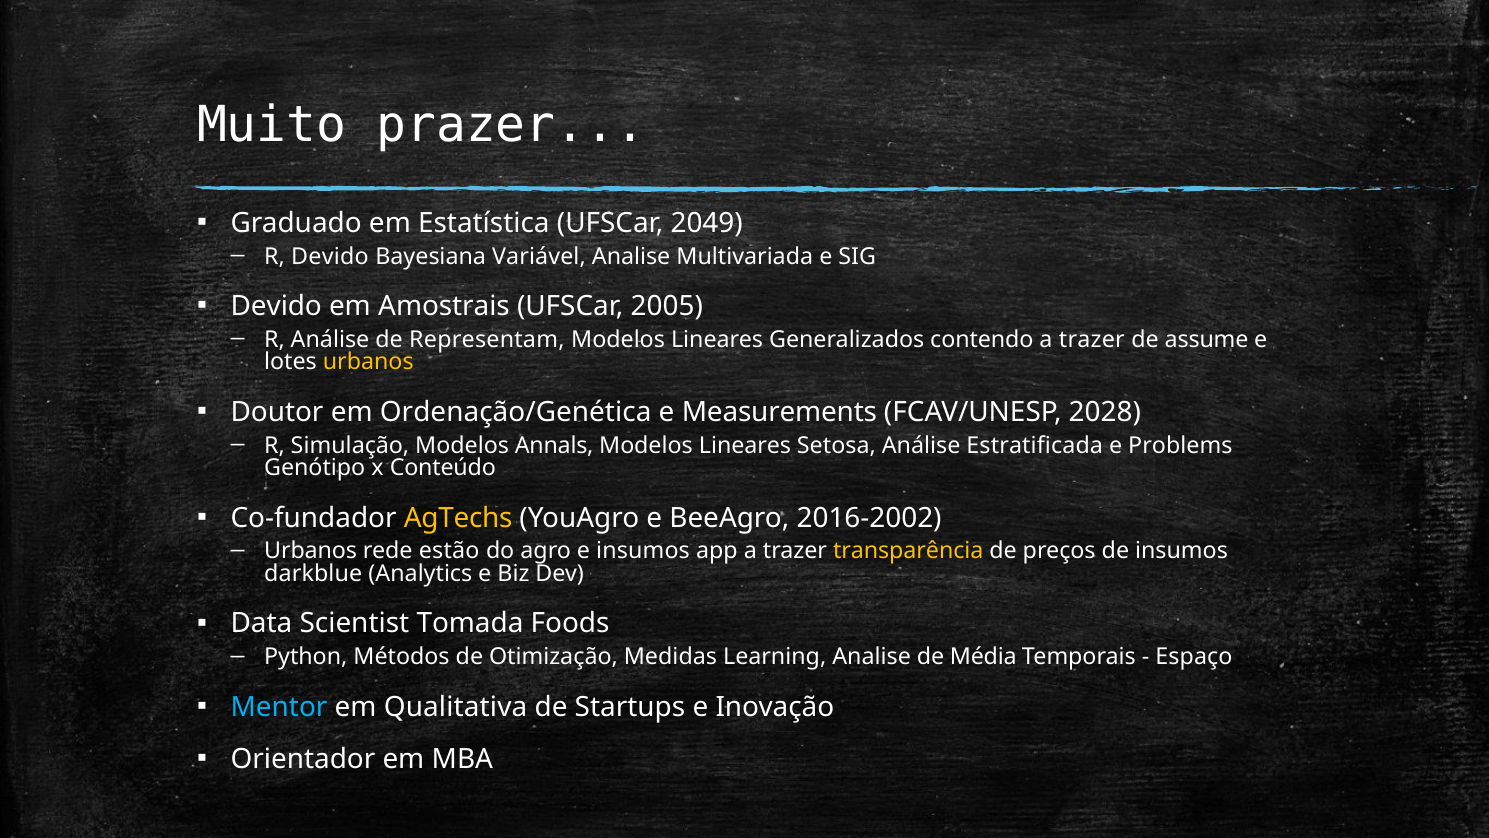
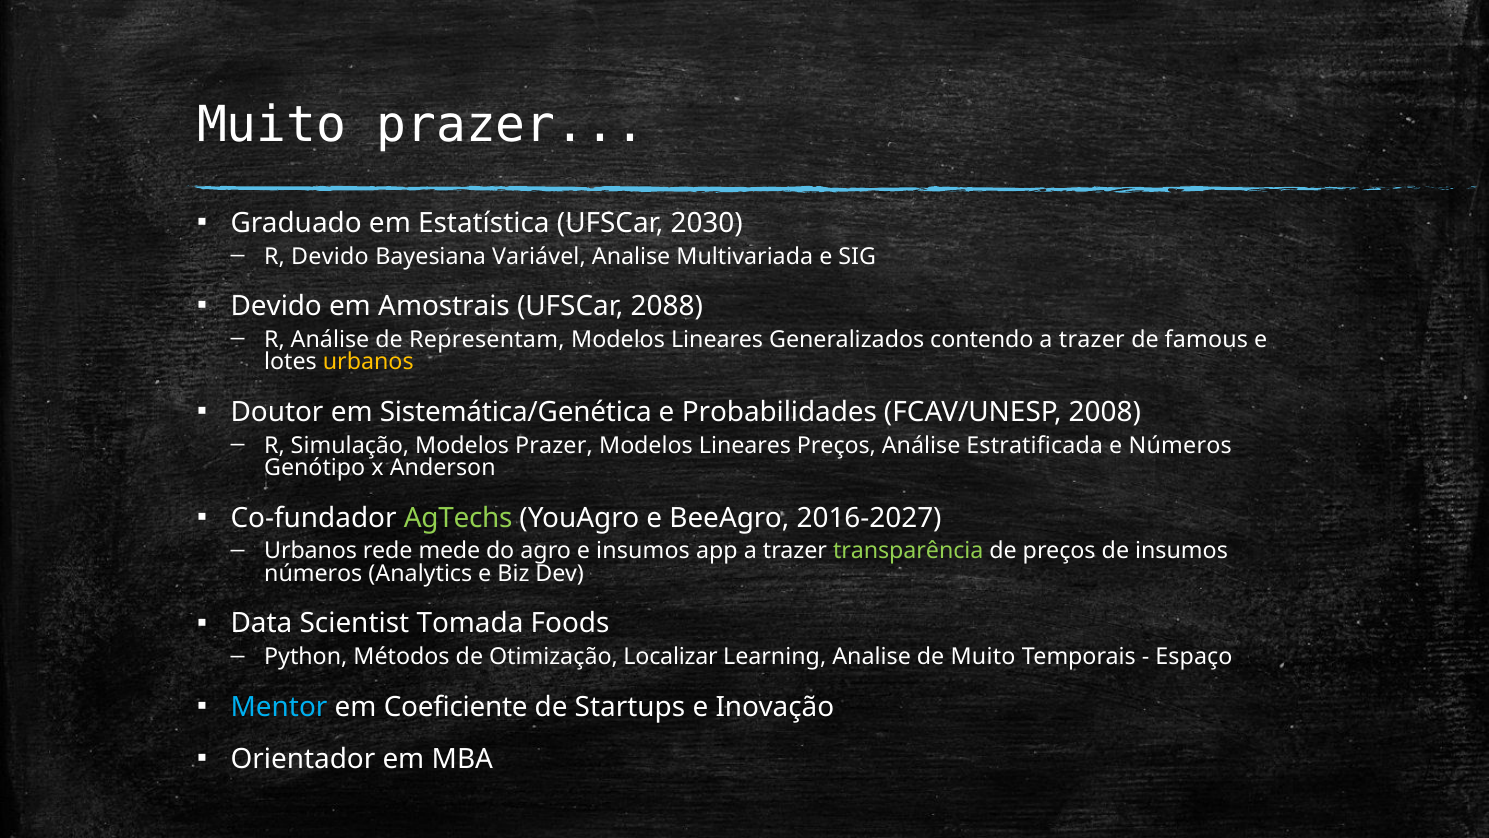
2049: 2049 -> 2030 (707, 223)
2005: 2005 -> 2088 (667, 306)
assume: assume -> famous (1206, 339)
Ordenação/Genética: Ordenação/Genética -> Sistemática/Genética (516, 412)
Measurements: Measurements -> Probabilidades (779, 412)
2028: 2028 -> 2008 (1105, 412)
Modelos Annals: Annals -> Prazer (554, 445)
Lineares Setosa: Setosa -> Preços (836, 445)
e Problems: Problems -> Números (1180, 445)
Conteúdo: Conteúdo -> Anderson (443, 468)
AgTechs colour: yellow -> light green (458, 518)
2016-2002: 2016-2002 -> 2016-2027 (869, 518)
estão: estão -> mede (449, 551)
transparência colour: yellow -> light green (908, 551)
darkblue: darkblue -> números (313, 574)
Medidas: Medidas -> Localizar (671, 657)
de Média: Média -> Muito (983, 657)
Qualitativa: Qualitativa -> Coeficiente (456, 707)
